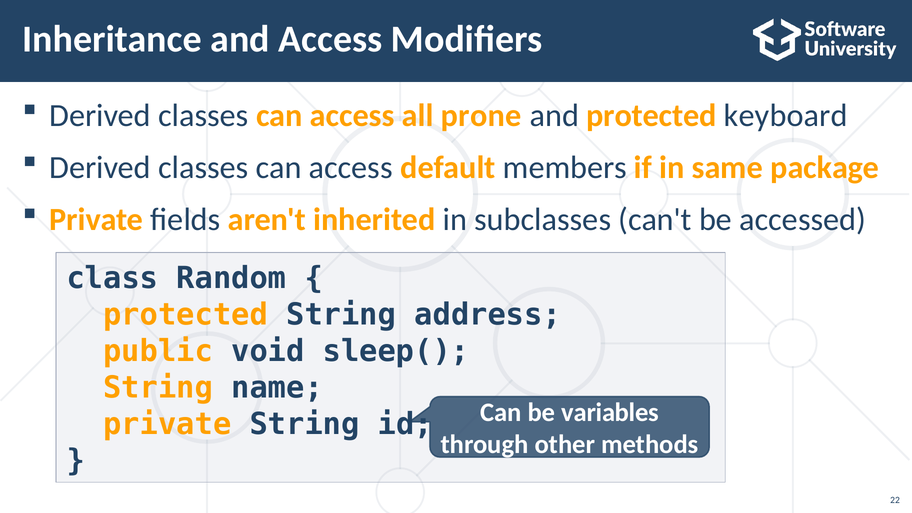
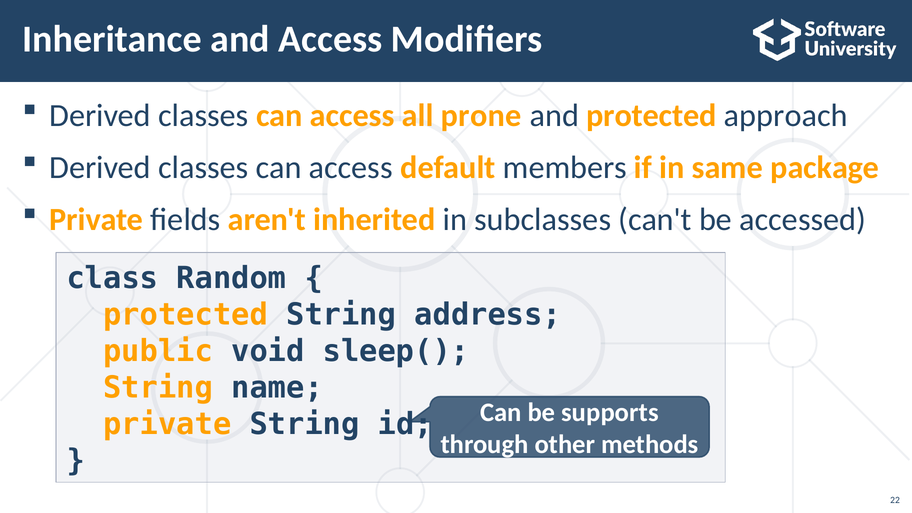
keyboard: keyboard -> approach (786, 116)
variables: variables -> supports (610, 413)
